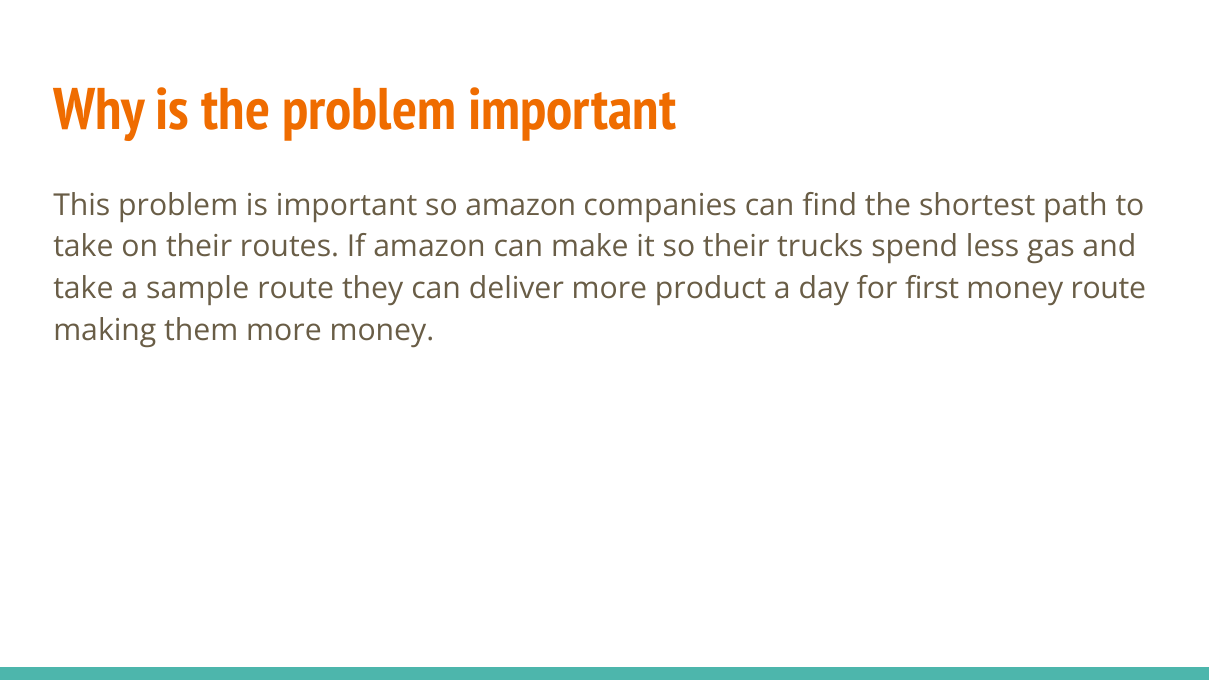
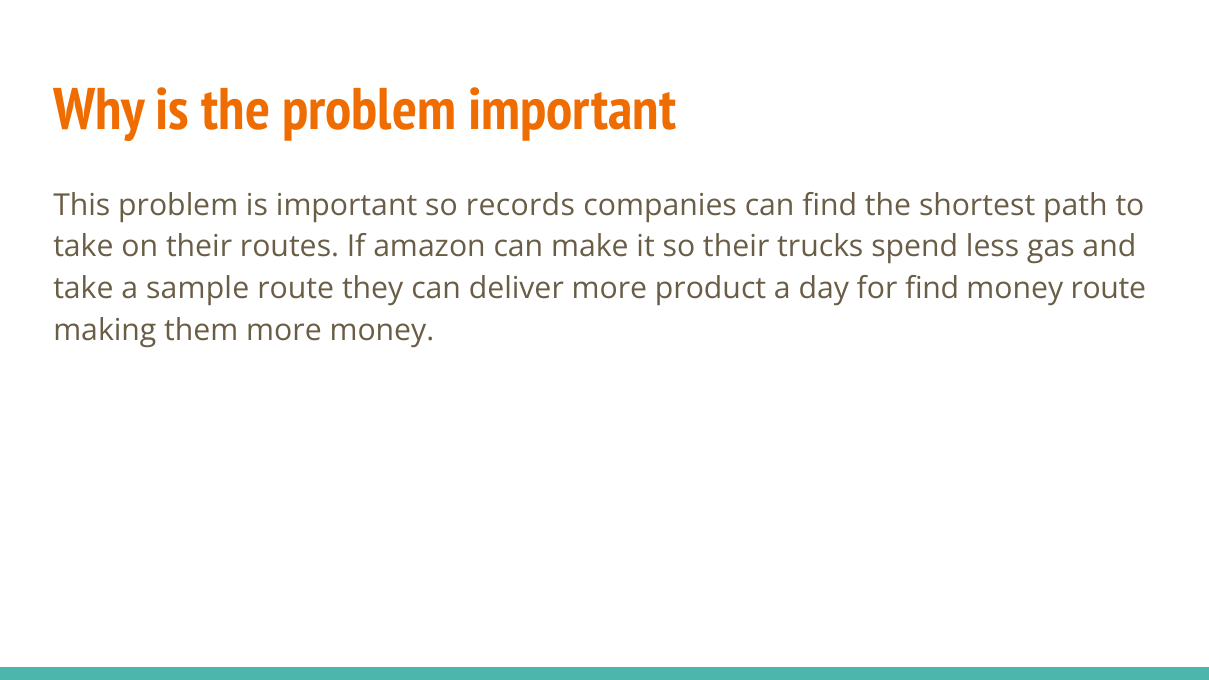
so amazon: amazon -> records (520, 205)
for first: first -> find (932, 289)
